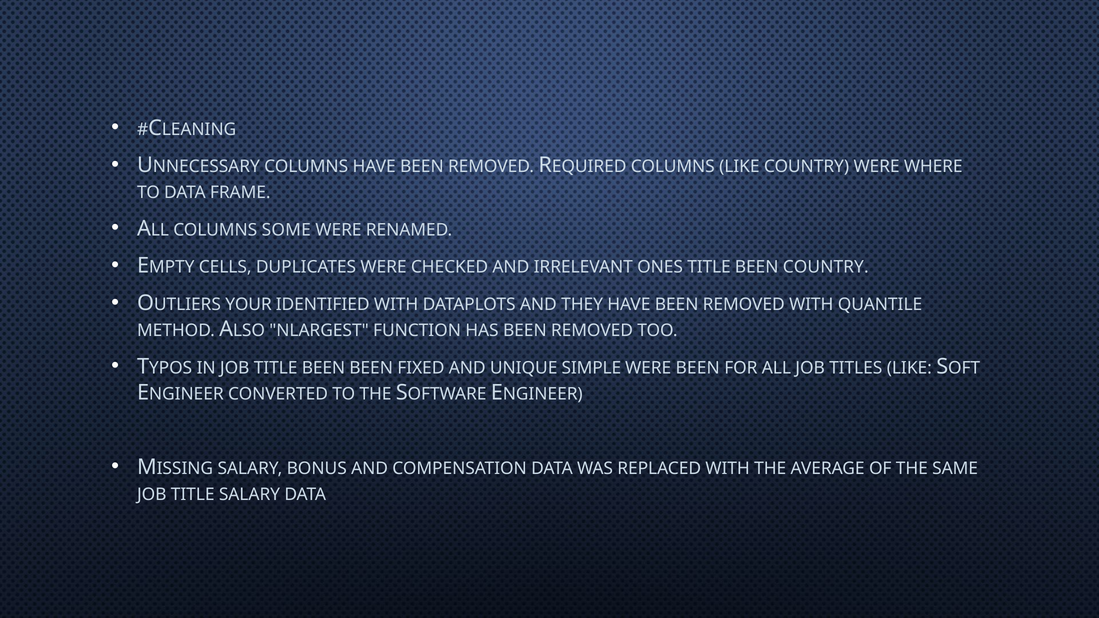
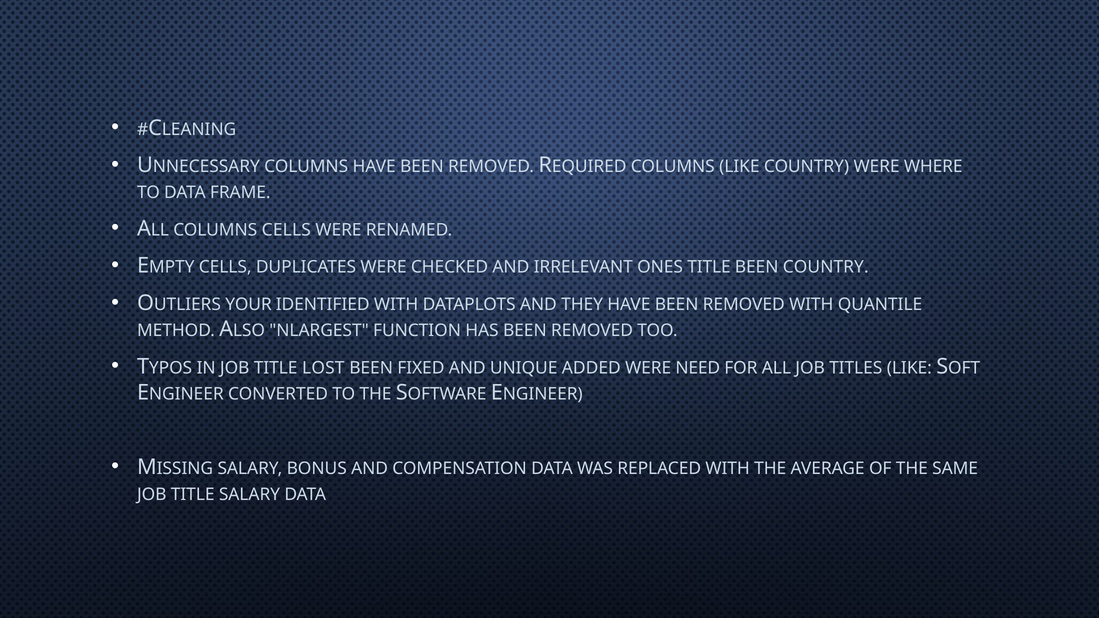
COLUMNS SOME: SOME -> CELLS (286, 230)
JOB TITLE BEEN: BEEN -> LOST (323, 368)
SIMPLE: SIMPLE -> ADDED (591, 368)
WERE BEEN: BEEN -> NEED (698, 368)
